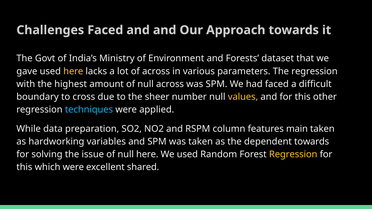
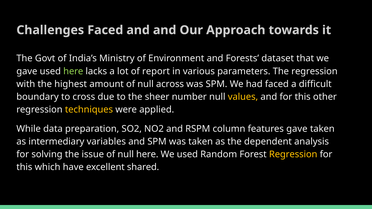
here colour: yellow -> light green (73, 71)
of across: across -> report (156, 71)
techniques colour: light blue -> yellow (89, 110)
features main: main -> gave (297, 129)
hardworking: hardworking -> intermediary (56, 142)
dependent towards: towards -> analysis (312, 142)
which were: were -> have (73, 167)
